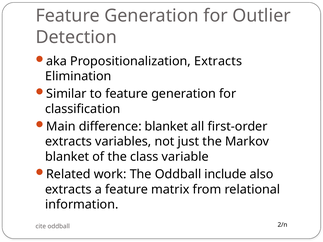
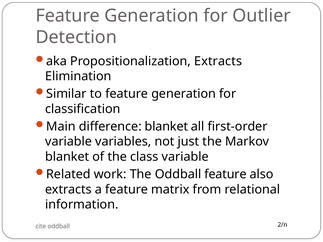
extracts: extracts -> variable (69, 142)
Oddball include: include -> feature (225, 174)
